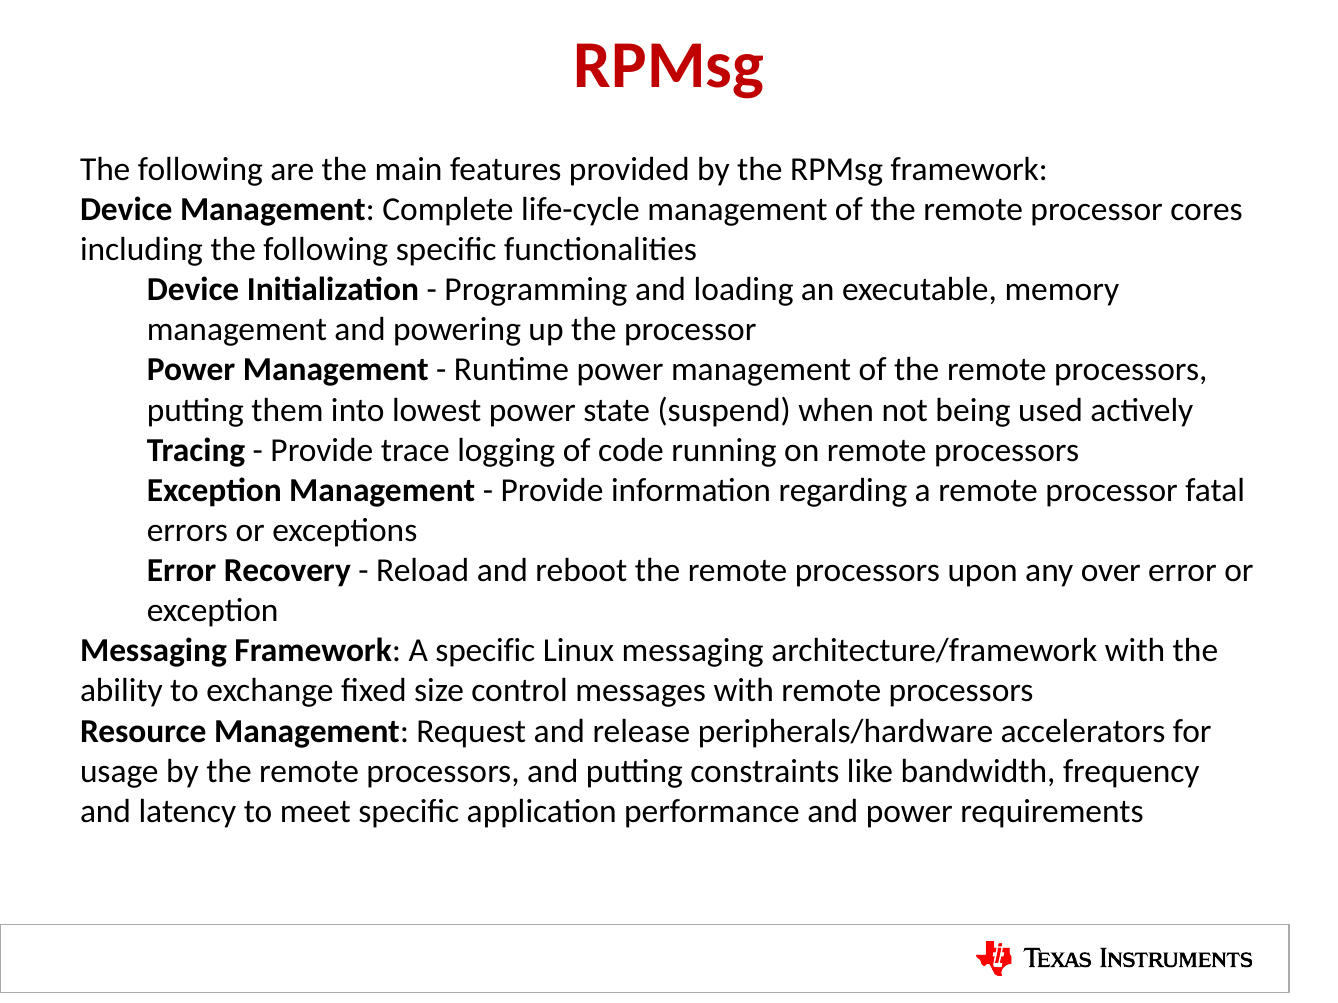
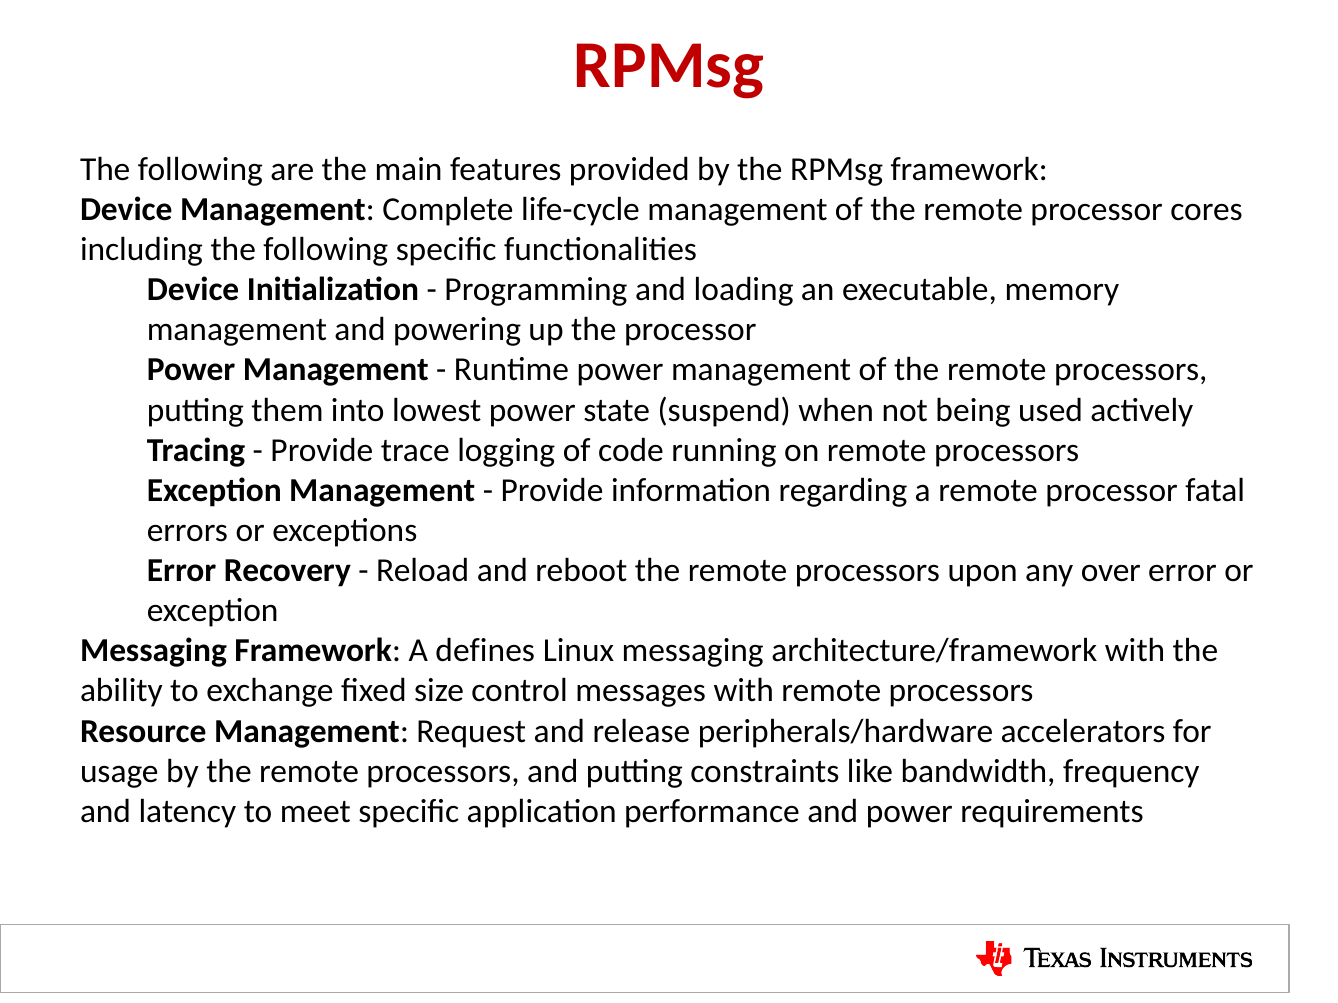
A specific: specific -> defines (485, 651)
